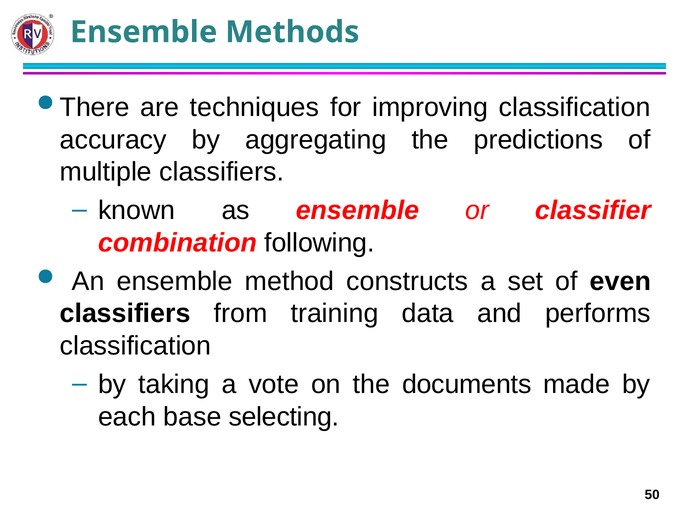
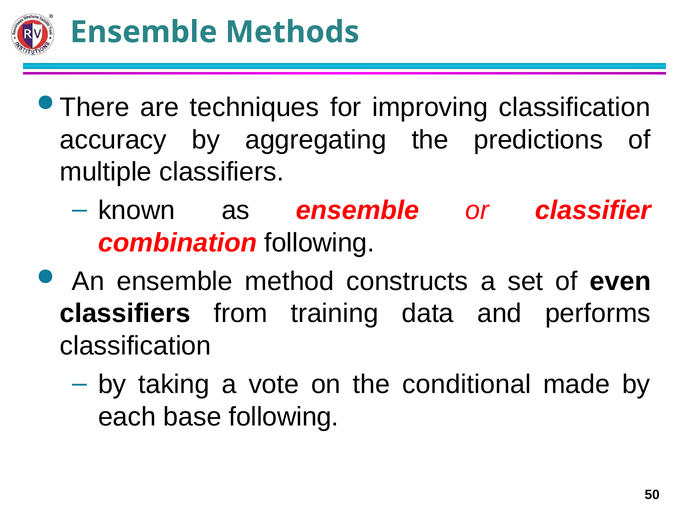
documents: documents -> conditional (467, 384)
base selecting: selecting -> following (284, 416)
